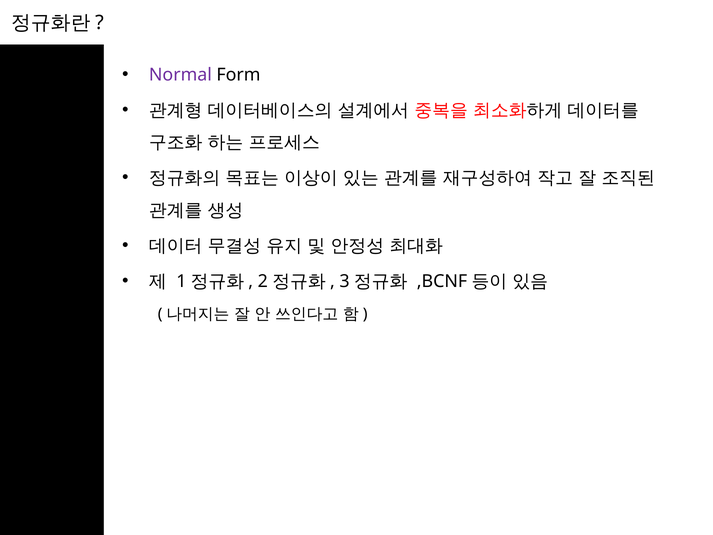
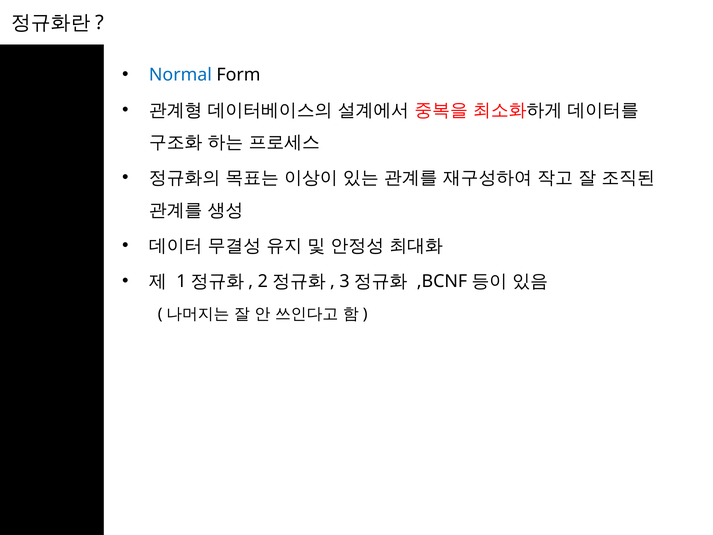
Normal colour: purple -> blue (180, 75)
